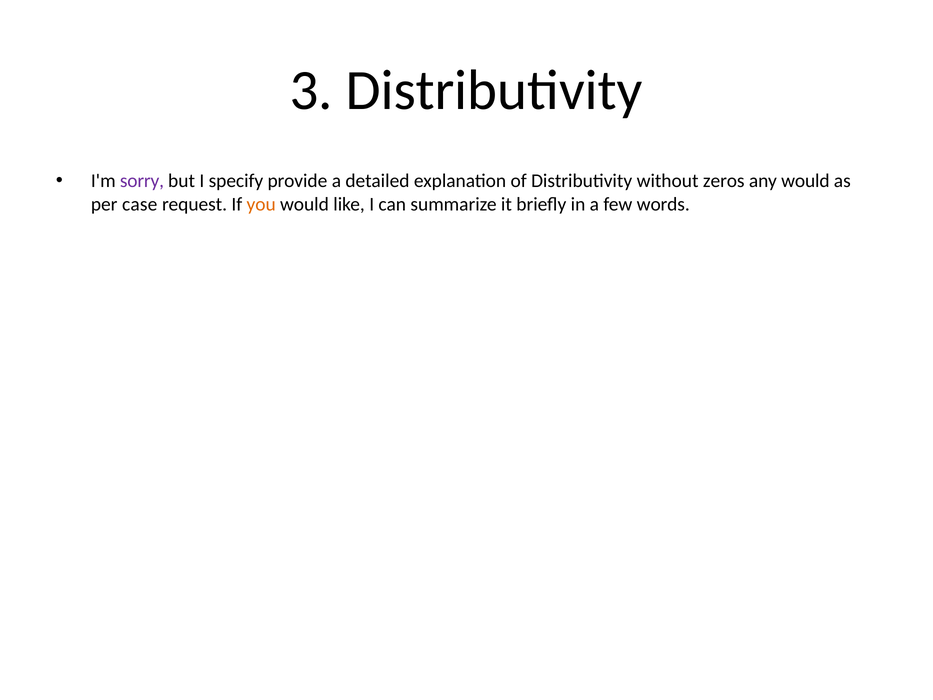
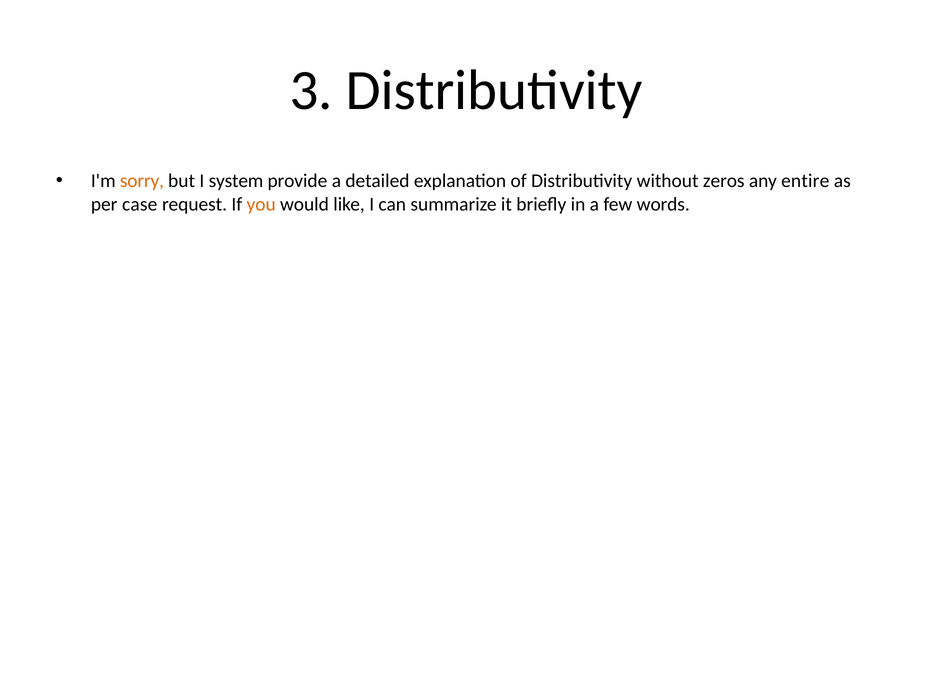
sorry colour: purple -> orange (142, 181)
specify: specify -> system (236, 181)
any would: would -> entire (805, 181)
